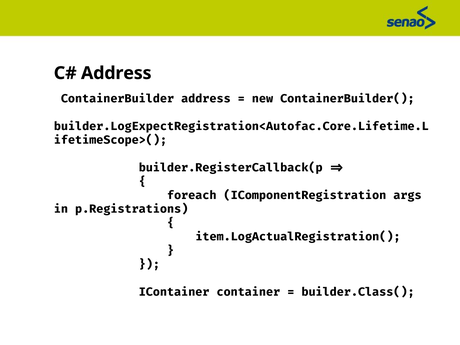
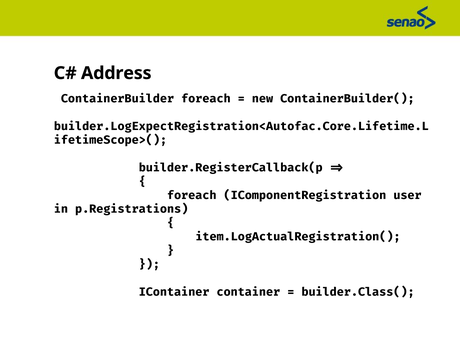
ContainerBuilder address: address -> foreach (206, 99)
args: args -> user (407, 195)
